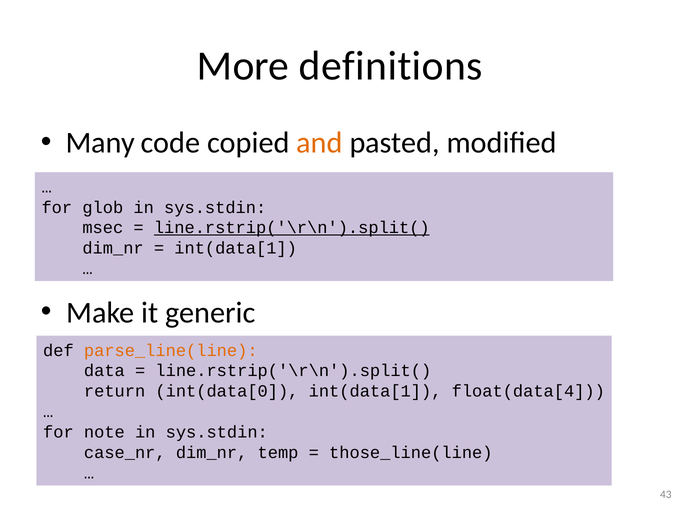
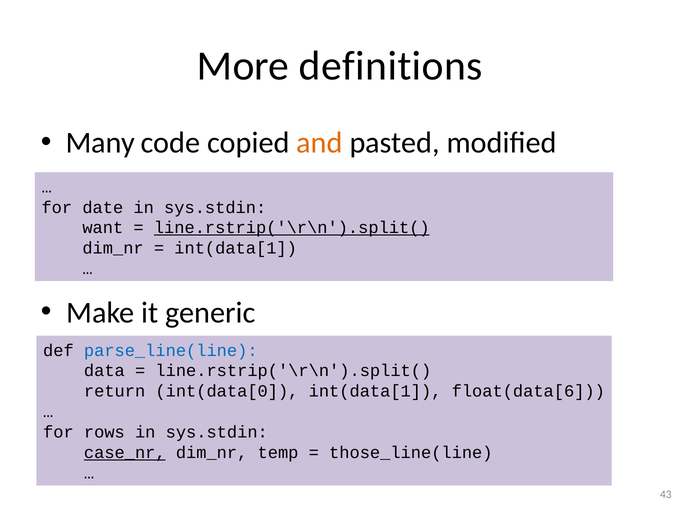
glob: glob -> date (103, 207)
msec: msec -> want (103, 228)
parse_line(line colour: orange -> blue (171, 350)
float(data[4: float(data[4 -> float(data[6 (528, 391)
note: note -> rows (104, 432)
case_nr underline: none -> present (125, 452)
